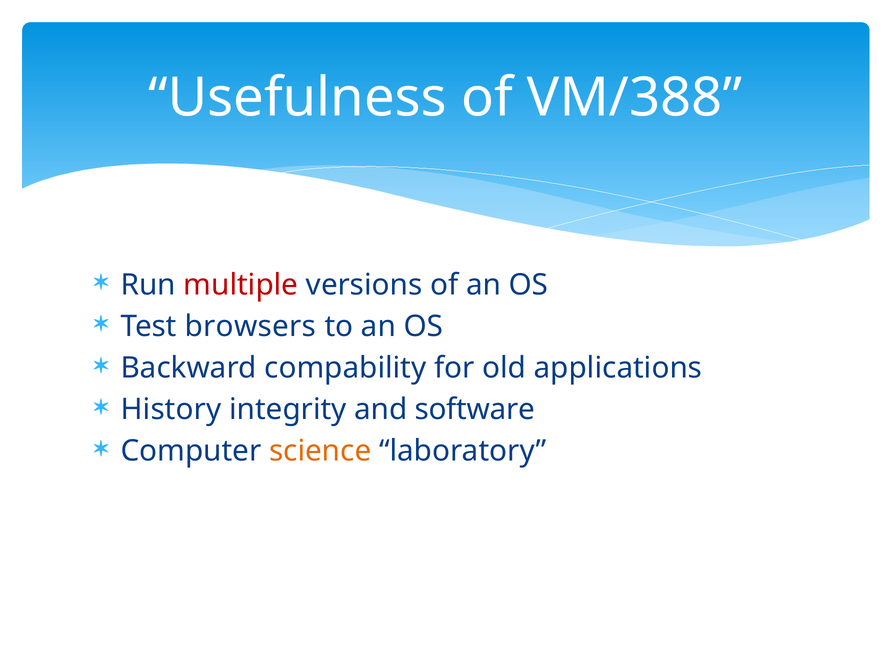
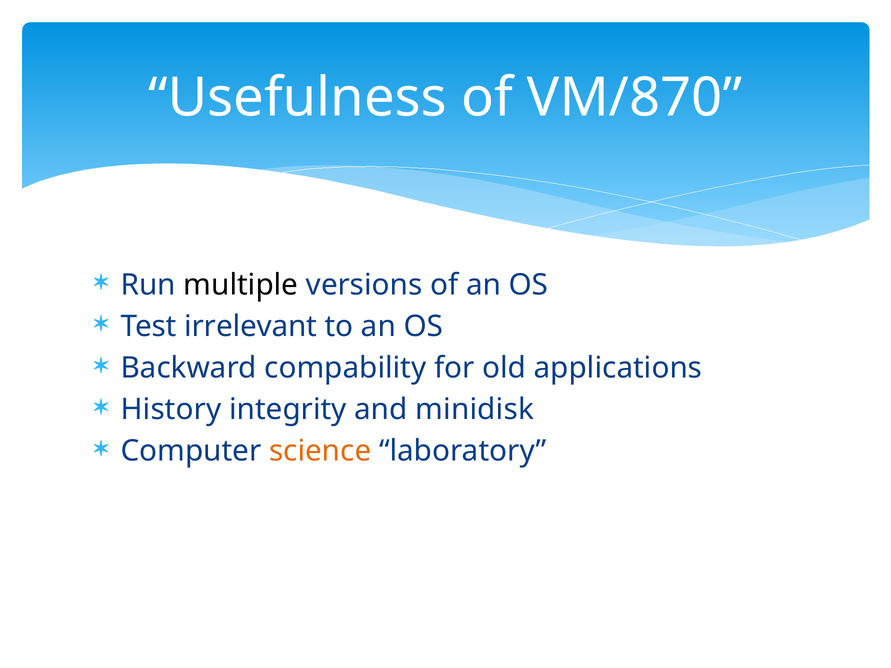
VM/388: VM/388 -> VM/870 (635, 98)
multiple colour: red -> black (241, 285)
browsers: browsers -> irrelevant (251, 327)
software: software -> minidisk (475, 410)
